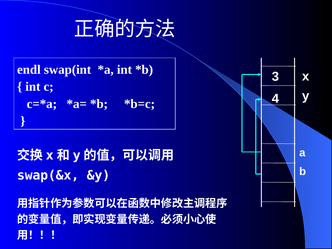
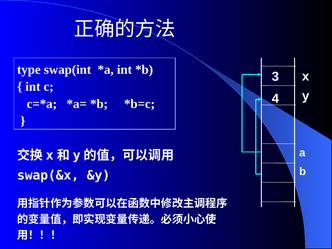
endl: endl -> type (29, 70)
